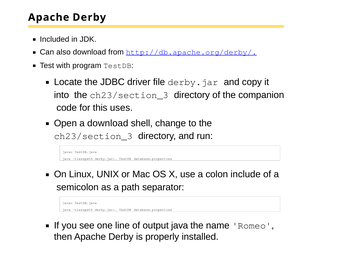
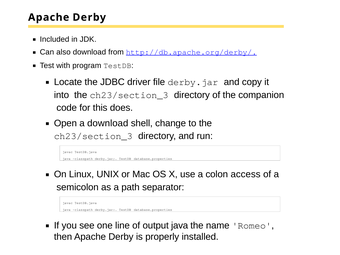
uses: uses -> does (121, 108)
include: include -> access (246, 174)
